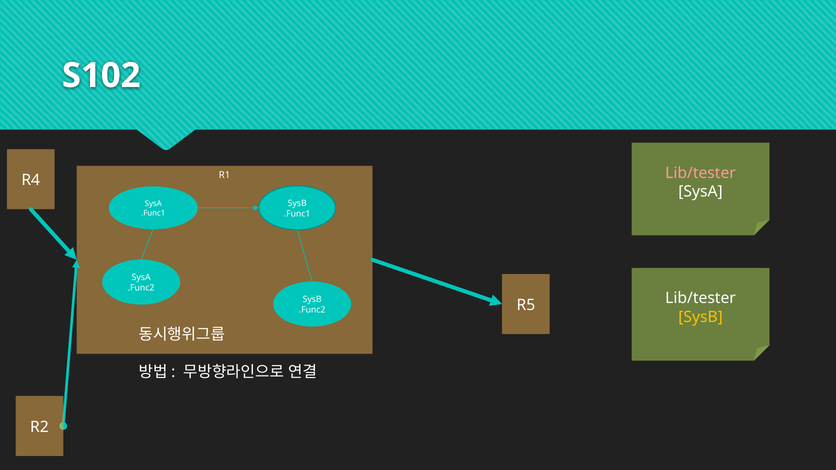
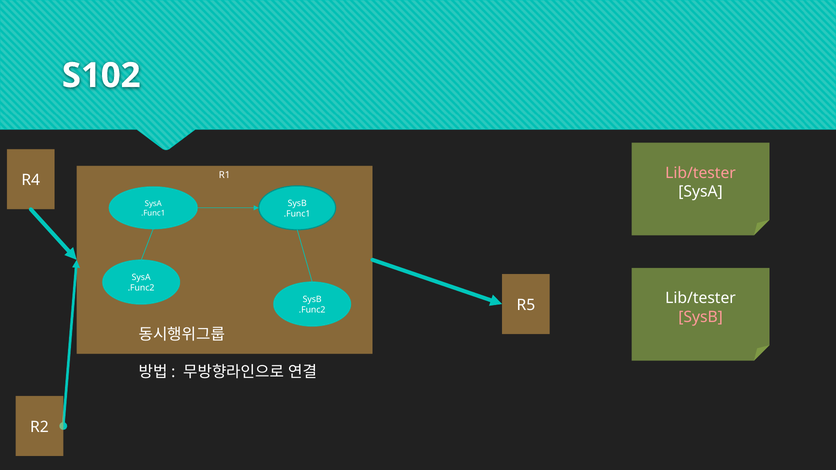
SysB colour: yellow -> pink (701, 317)
